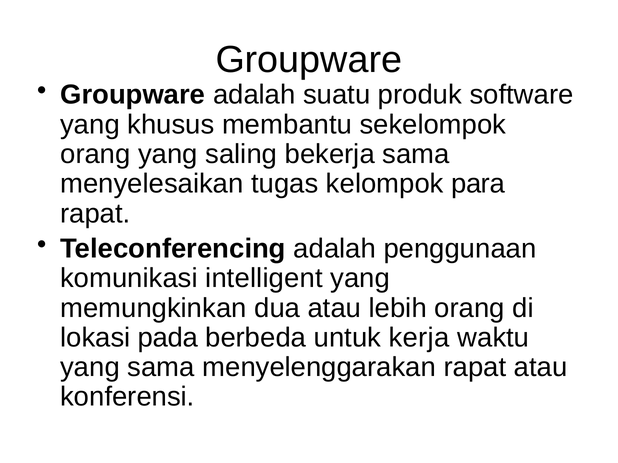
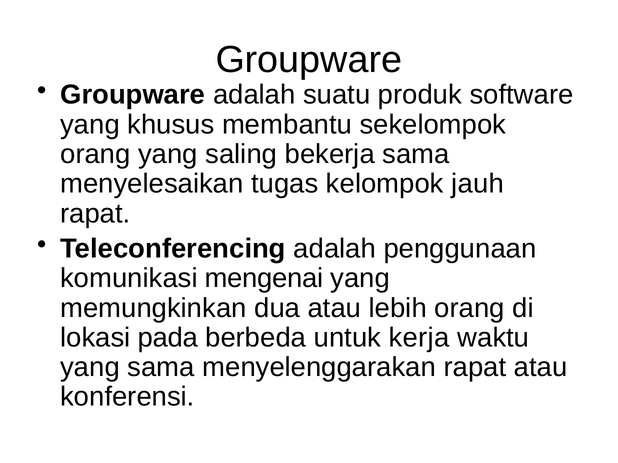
para: para -> jauh (478, 184)
intelligent: intelligent -> mengenai (264, 279)
